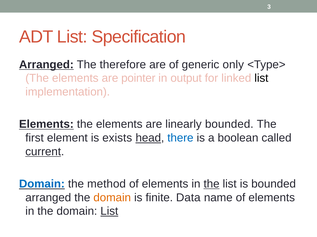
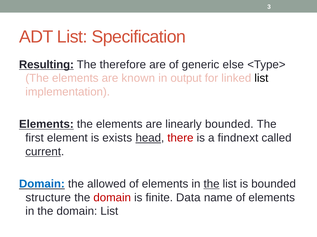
Arranged: Arranged -> Resulting (46, 65)
only: only -> else (233, 65)
pointer: pointer -> known (138, 78)
there colour: blue -> red (180, 138)
boolean: boolean -> findnext (238, 138)
method: method -> allowed (107, 184)
arranged: arranged -> structure (48, 198)
domain colour: orange -> red (112, 198)
List underline: present -> none (109, 212)
